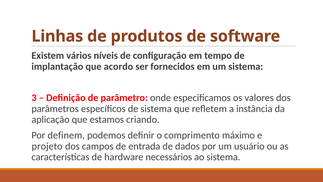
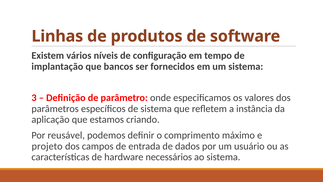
acordo: acordo -> bancos (118, 66)
definem: definem -> reusável (66, 135)
